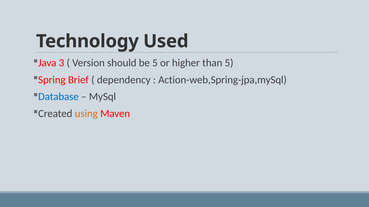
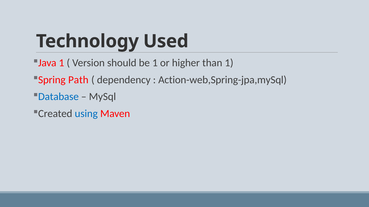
Java 3: 3 -> 1 (62, 63)
be 5: 5 -> 1 (155, 63)
than 5: 5 -> 1 (229, 63)
Brief: Brief -> Path (78, 80)
using colour: orange -> blue (86, 114)
